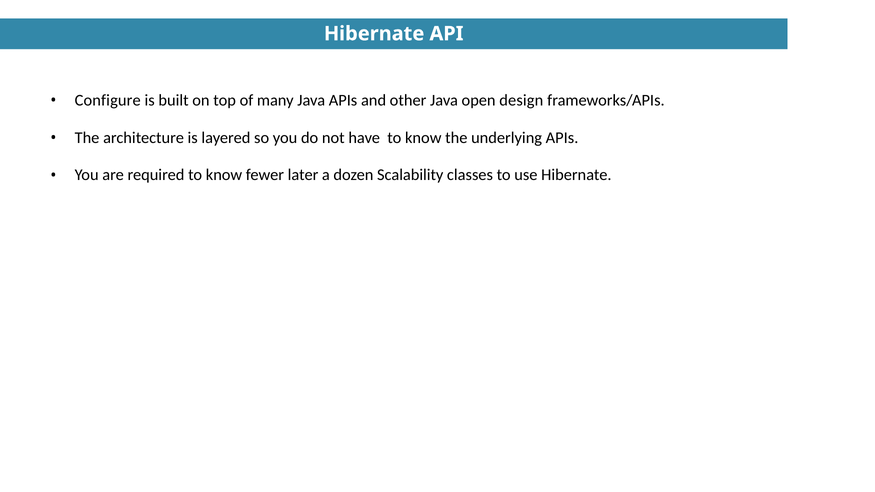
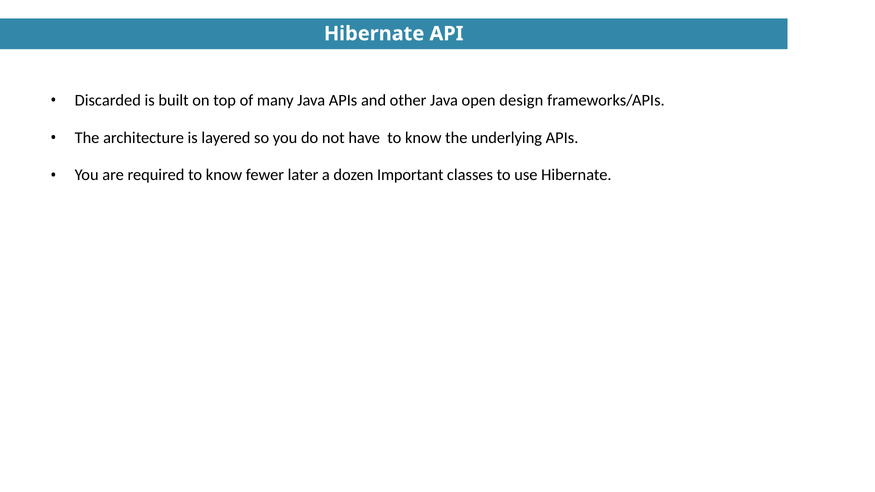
Configure: Configure -> Discarded (108, 100)
Scalability: Scalability -> Important (410, 175)
